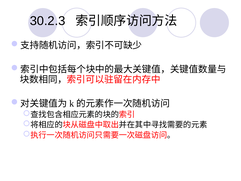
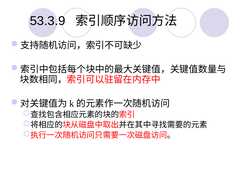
30.2.3: 30.2.3 -> 53.3.9 (48, 21)
